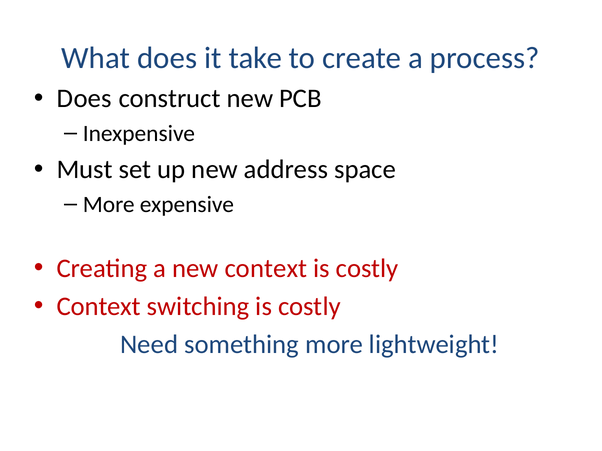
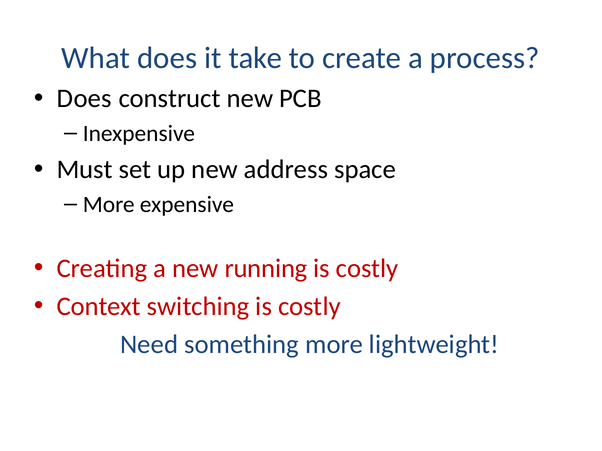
new context: context -> running (266, 269)
